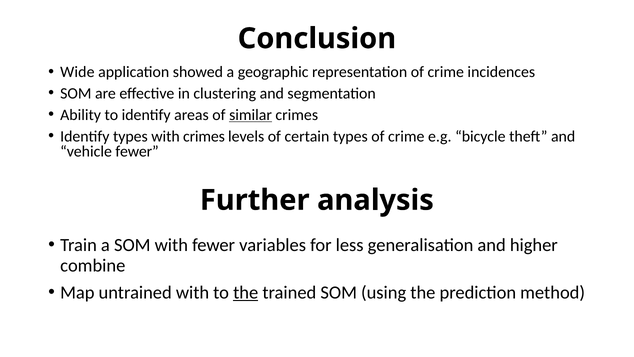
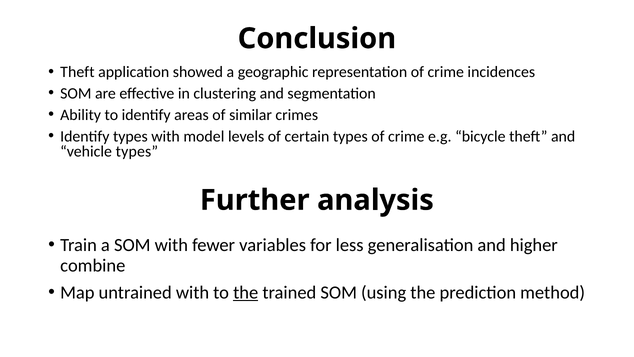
Wide: Wide -> Theft (77, 72)
similar underline: present -> none (251, 115)
with crimes: crimes -> model (204, 136)
vehicle fewer: fewer -> types (137, 152)
